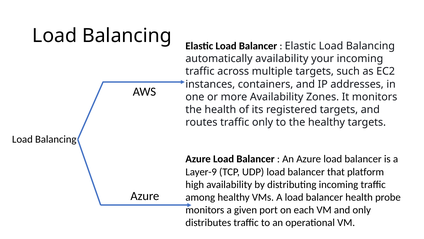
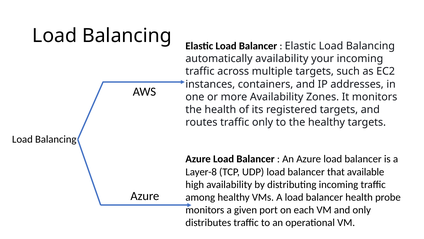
Layer-9: Layer-9 -> Layer-8 (201, 171)
platform: platform -> available (366, 171)
